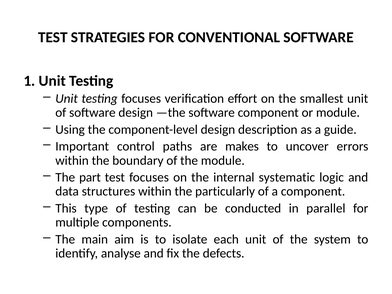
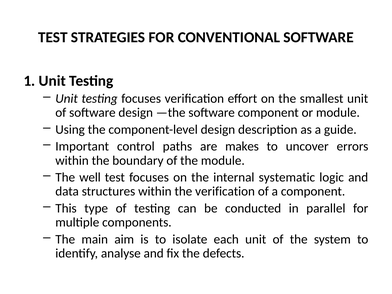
part: part -> well (90, 177)
the particularly: particularly -> verification (225, 191)
